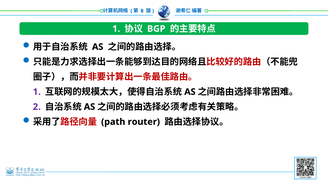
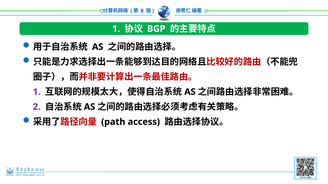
router: router -> access (144, 122)
